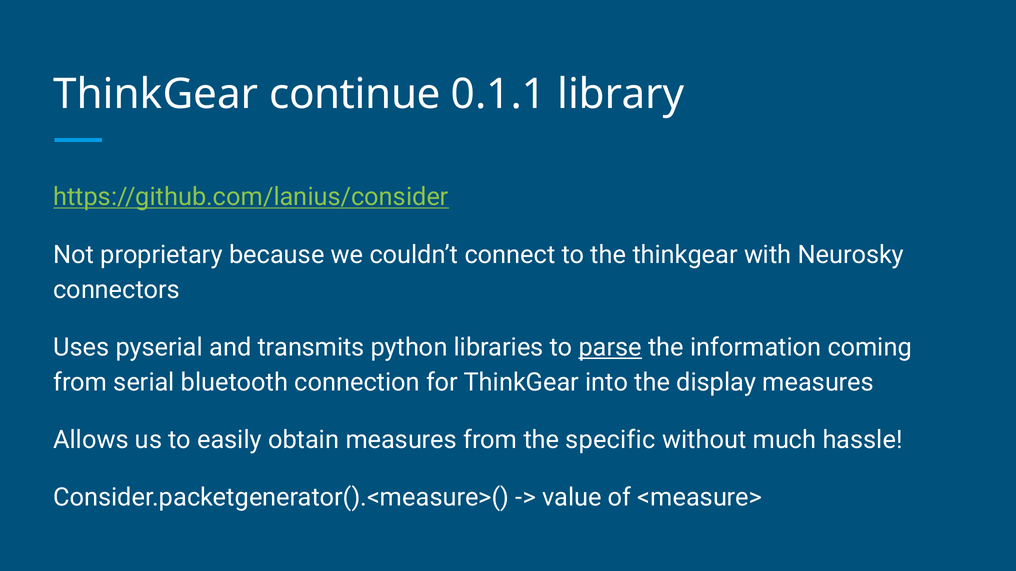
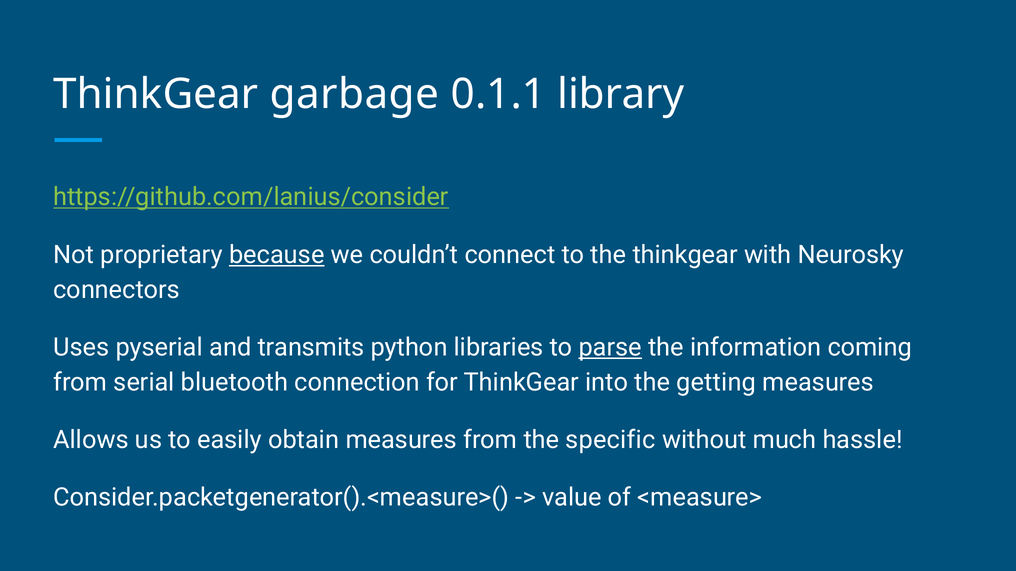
continue: continue -> garbage (354, 94)
because underline: none -> present (277, 255)
display: display -> getting (716, 383)
